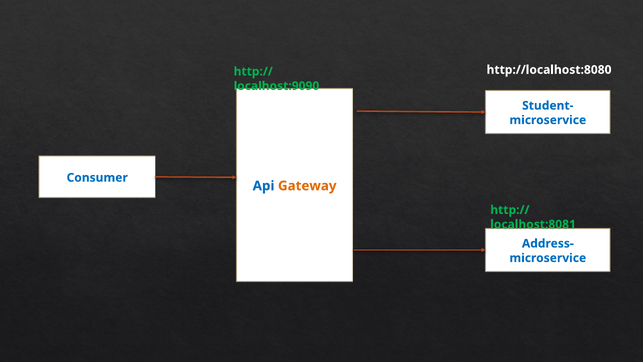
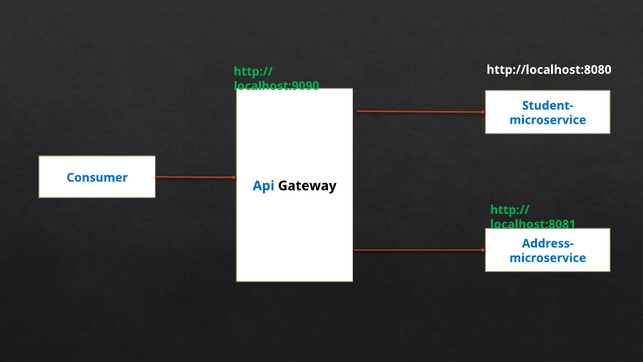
Gateway colour: orange -> black (307, 186)
